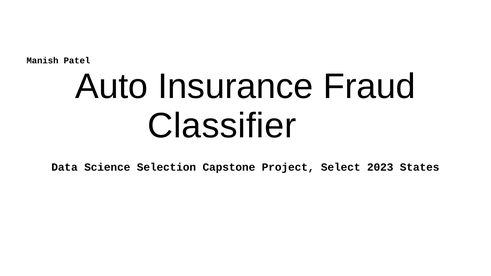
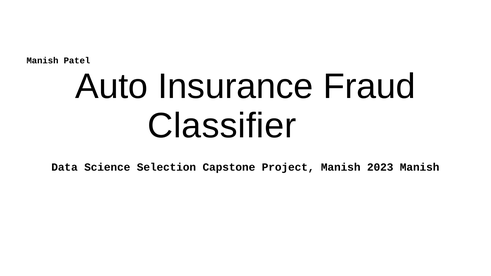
Project Select: Select -> Manish (341, 167)
2023 States: States -> Manish (420, 167)
